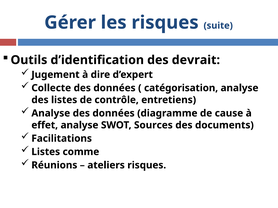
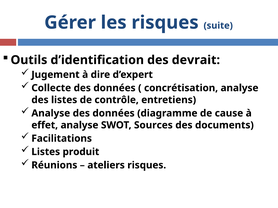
catégorisation: catégorisation -> concrétisation (181, 88)
comme: comme -> produit (81, 152)
